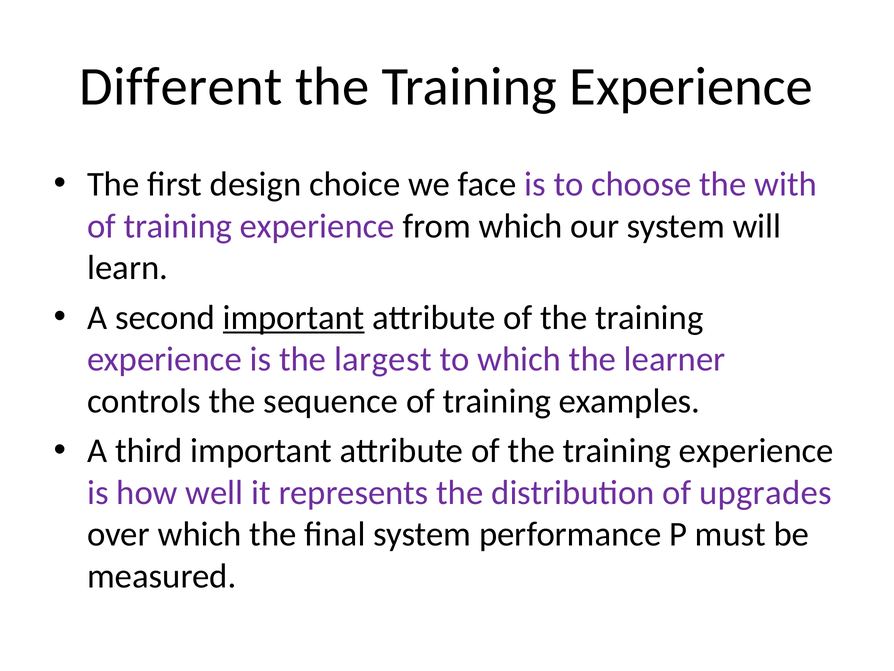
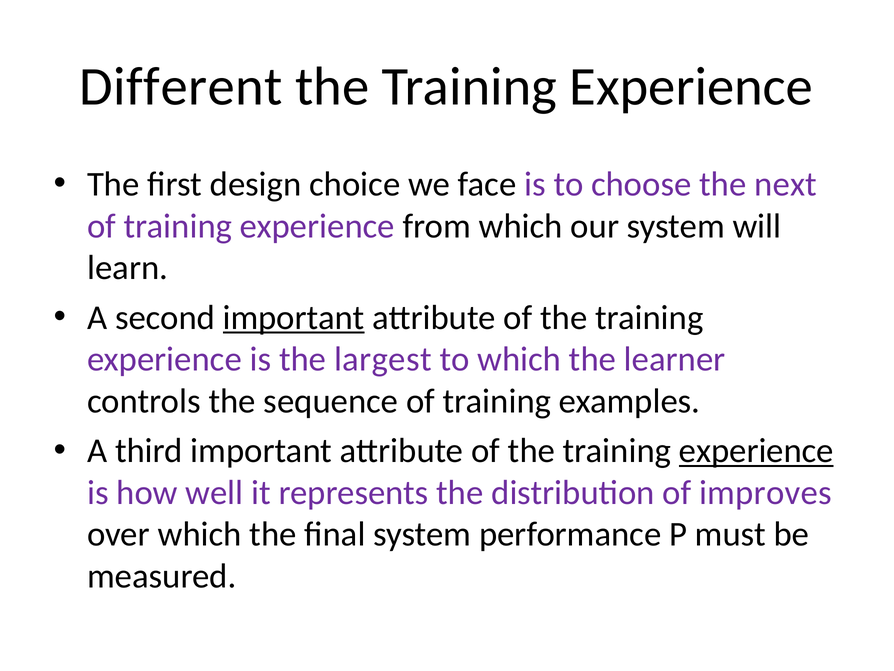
with: with -> next (786, 184)
experience underline: none -> present (756, 451)
upgrades: upgrades -> improves (765, 492)
